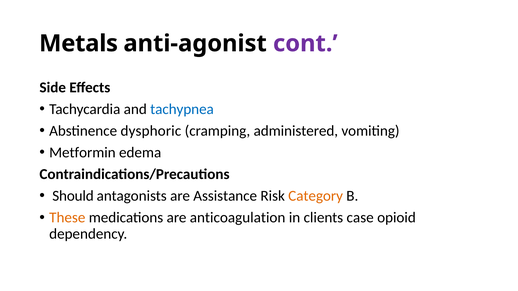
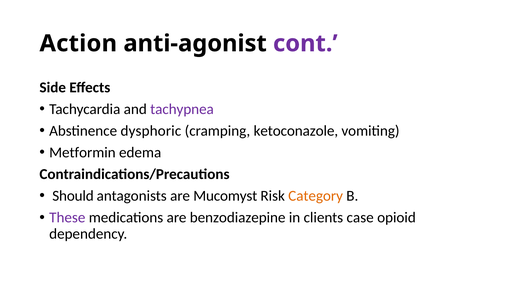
Metals: Metals -> Action (78, 44)
tachypnea colour: blue -> purple (182, 109)
administered: administered -> ketoconazole (296, 131)
Assistance: Assistance -> Mucomyst (225, 196)
These colour: orange -> purple (67, 218)
anticoagulation: anticoagulation -> benzodiazepine (238, 218)
